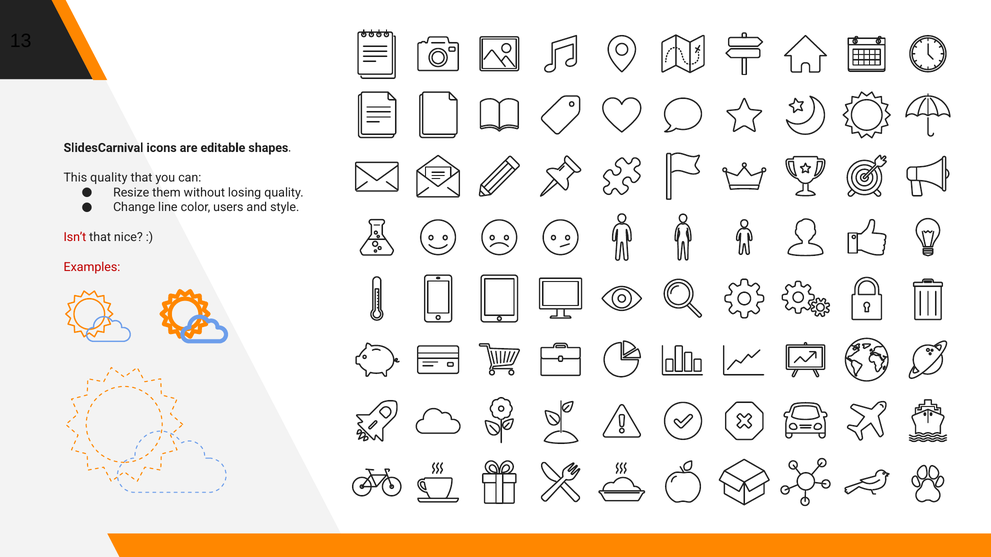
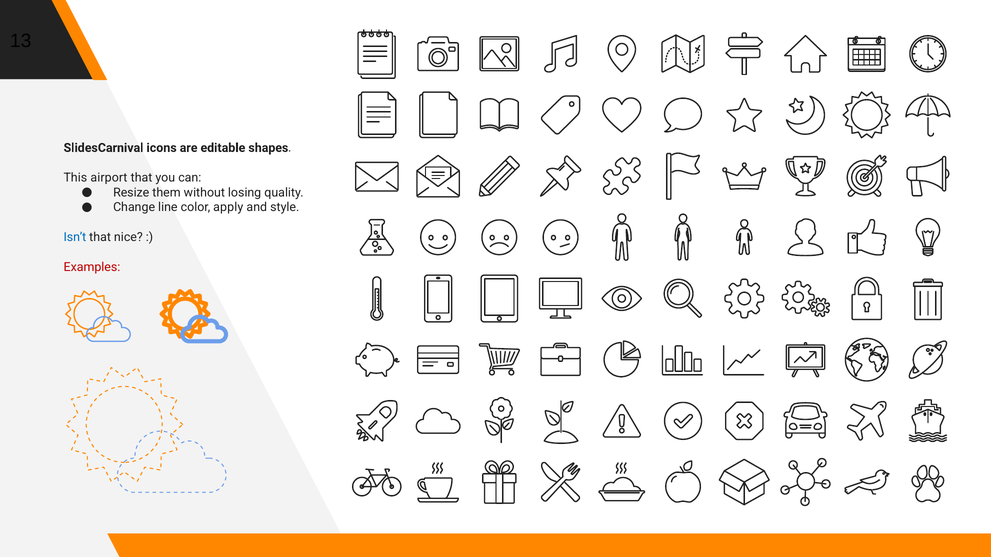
This quality: quality -> airport (109, 178)
users: users -> apply (228, 208)
Isn’t colour: red -> blue (75, 237)
